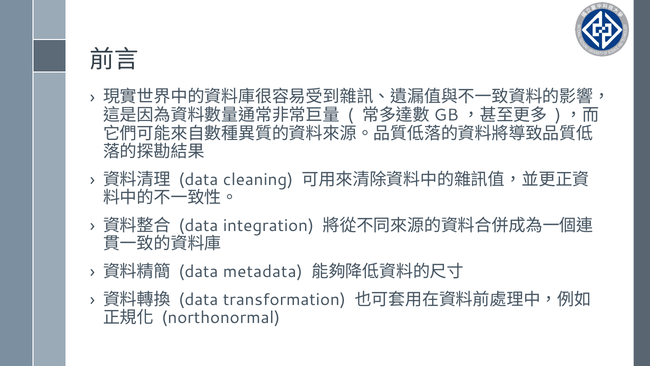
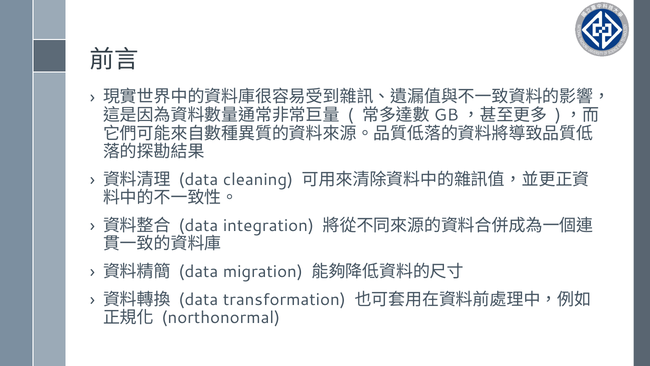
metadata: metadata -> migration (263, 271)
